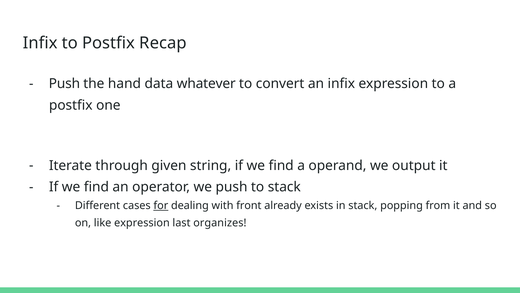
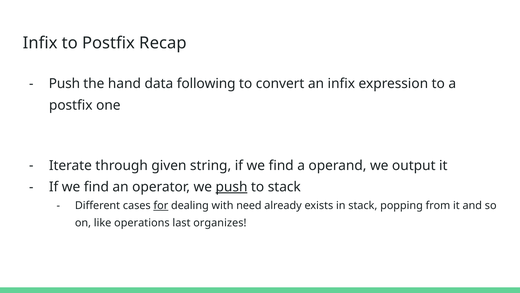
whatever: whatever -> following (206, 84)
push underline: none -> present (232, 187)
front: front -> need (249, 205)
like expression: expression -> operations (142, 222)
